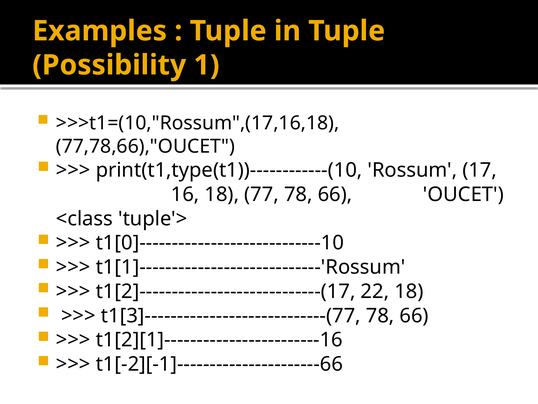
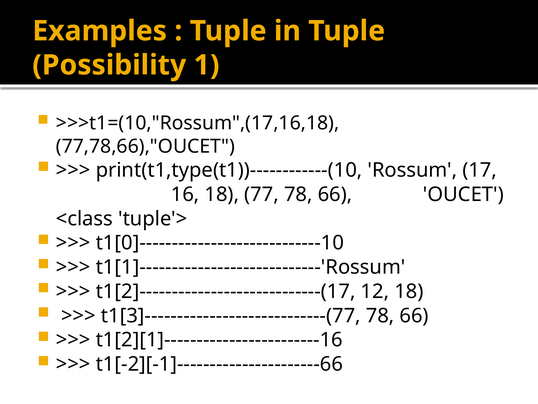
22: 22 -> 12 (375, 291)
